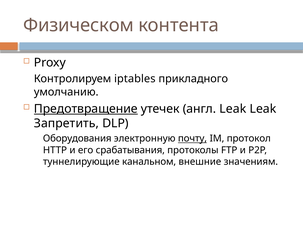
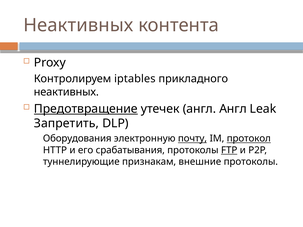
Физическом: Физическом -> Неактивных (78, 25)
умолчанию: умолчанию -> неактивных (66, 92)
англ Leak: Leak -> Англ (233, 109)
протокол underline: none -> present (249, 139)
FTP underline: none -> present (229, 150)
канальном: канальном -> признакам (149, 162)
внешние значениям: значениям -> протоколы (251, 162)
